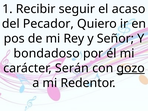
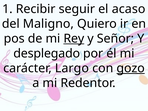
Pecador: Pecador -> Maligno (48, 24)
Rey underline: none -> present (74, 39)
bondadoso: bondadoso -> desplegado (47, 53)
Serán: Serán -> Largo (72, 68)
